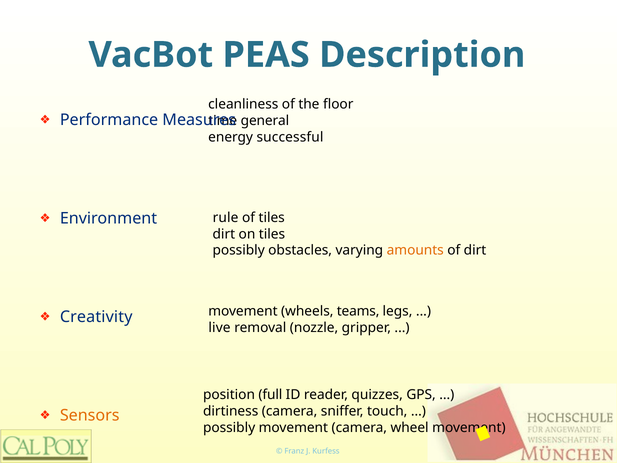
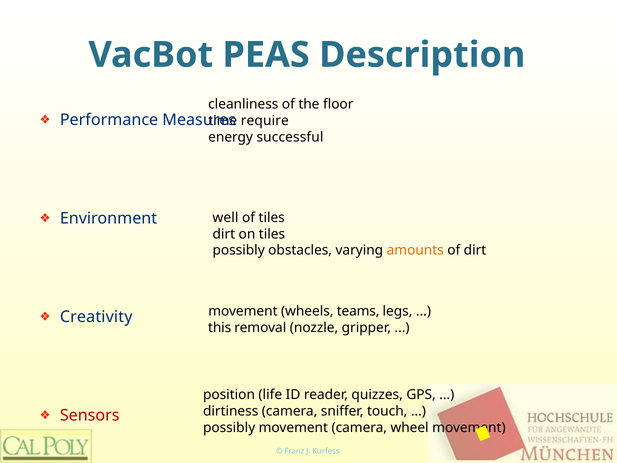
general: general -> require (265, 121)
rule: rule -> well (226, 217)
live: live -> this (220, 328)
full: full -> life (270, 395)
Sensors colour: orange -> red (90, 415)
